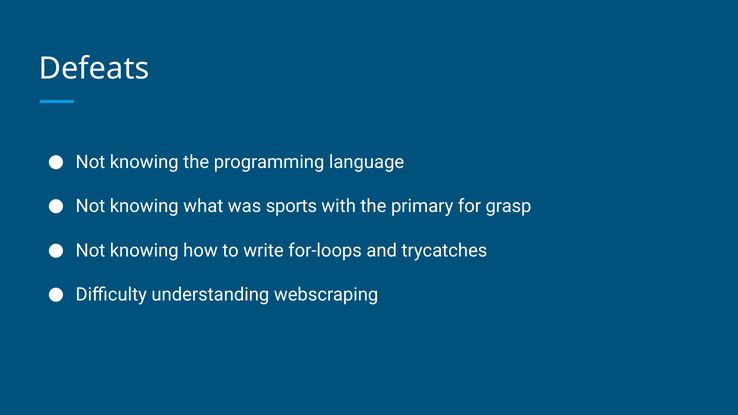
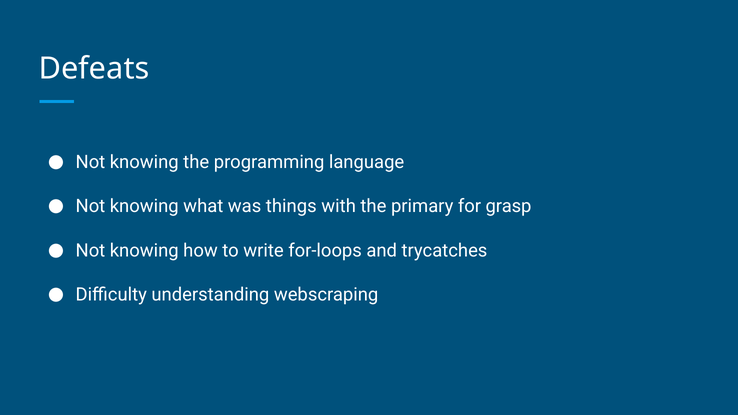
sports: sports -> things (291, 206)
